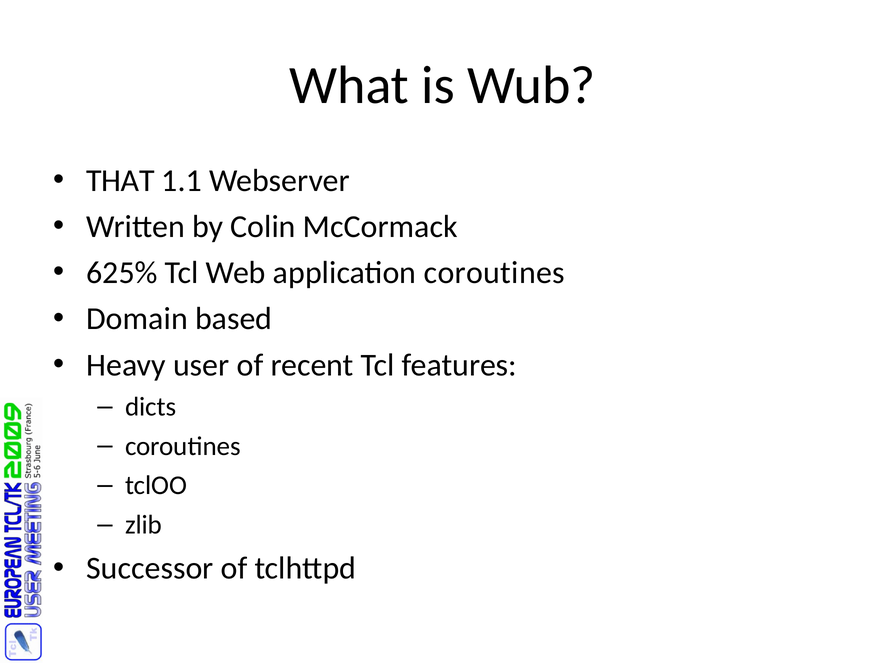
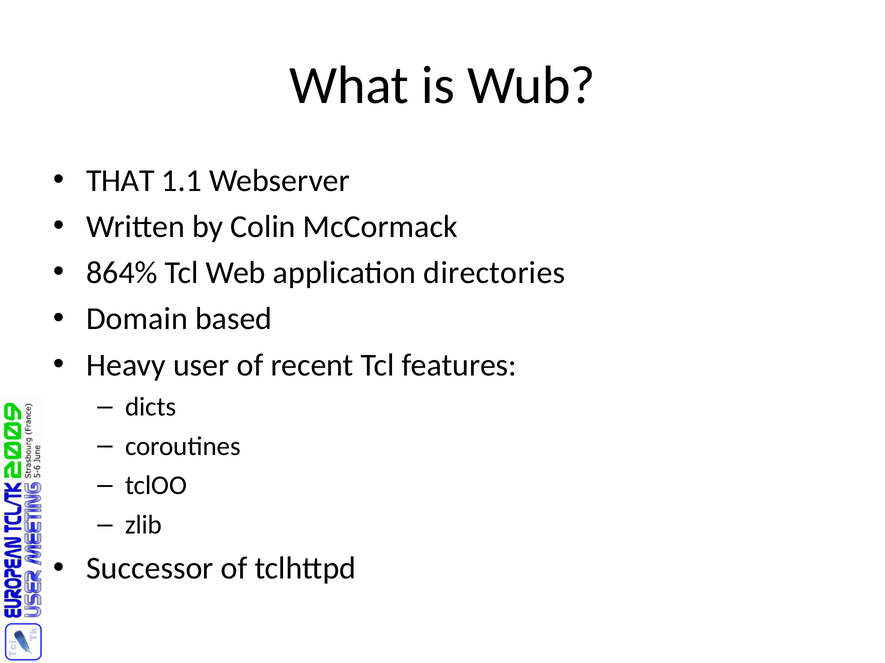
625%: 625% -> 864% (122, 273)
application coroutines: coroutines -> directories (494, 273)
